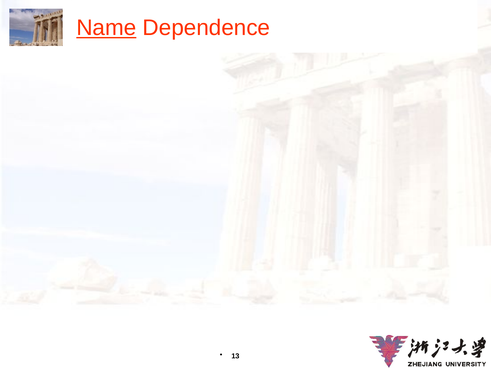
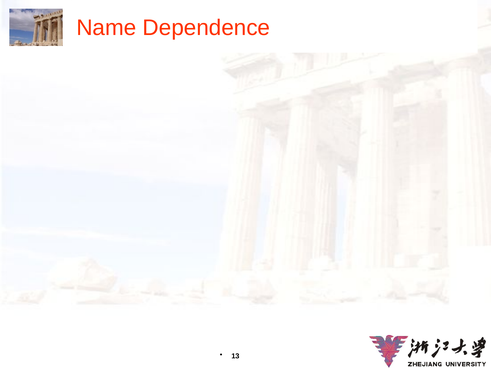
Name underline: present -> none (106, 28)
